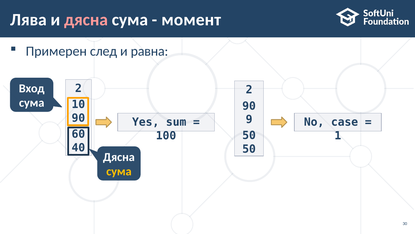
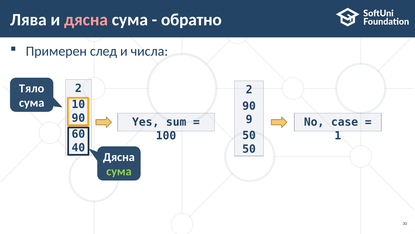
момент: момент -> обратно (191, 20)
равна: равна -> числа (149, 51)
Вход: Вход -> Тяло (32, 88)
сума colour: yellow -> light green (119, 171)
